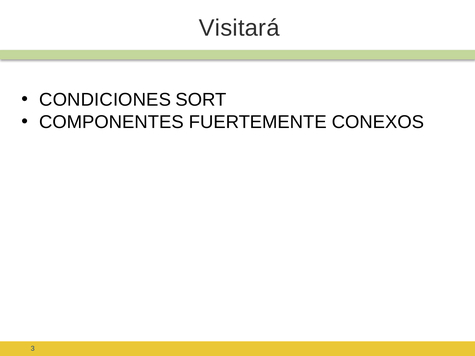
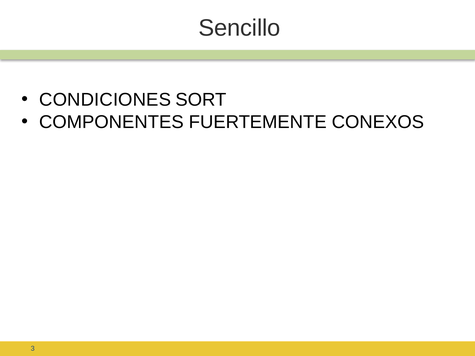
Visitará: Visitará -> Sencillo (239, 28)
